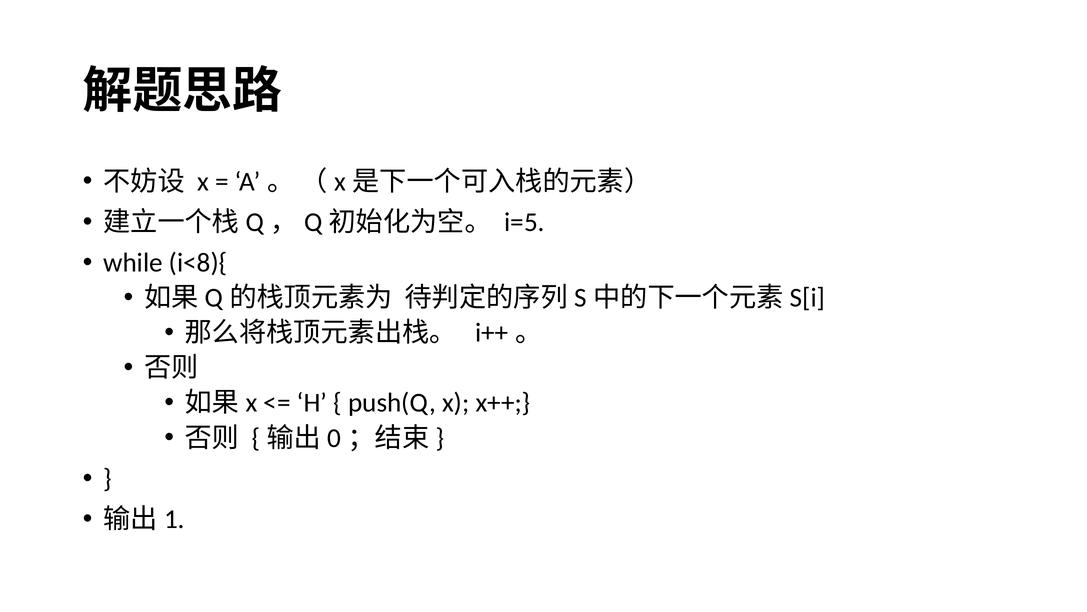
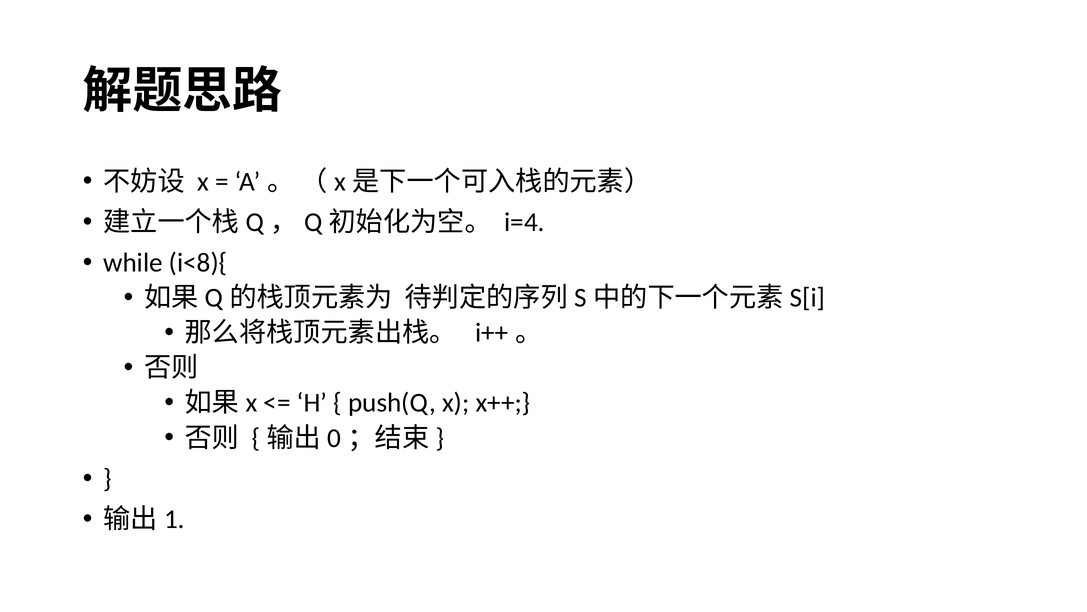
i=5: i=5 -> i=4 (524, 222)
